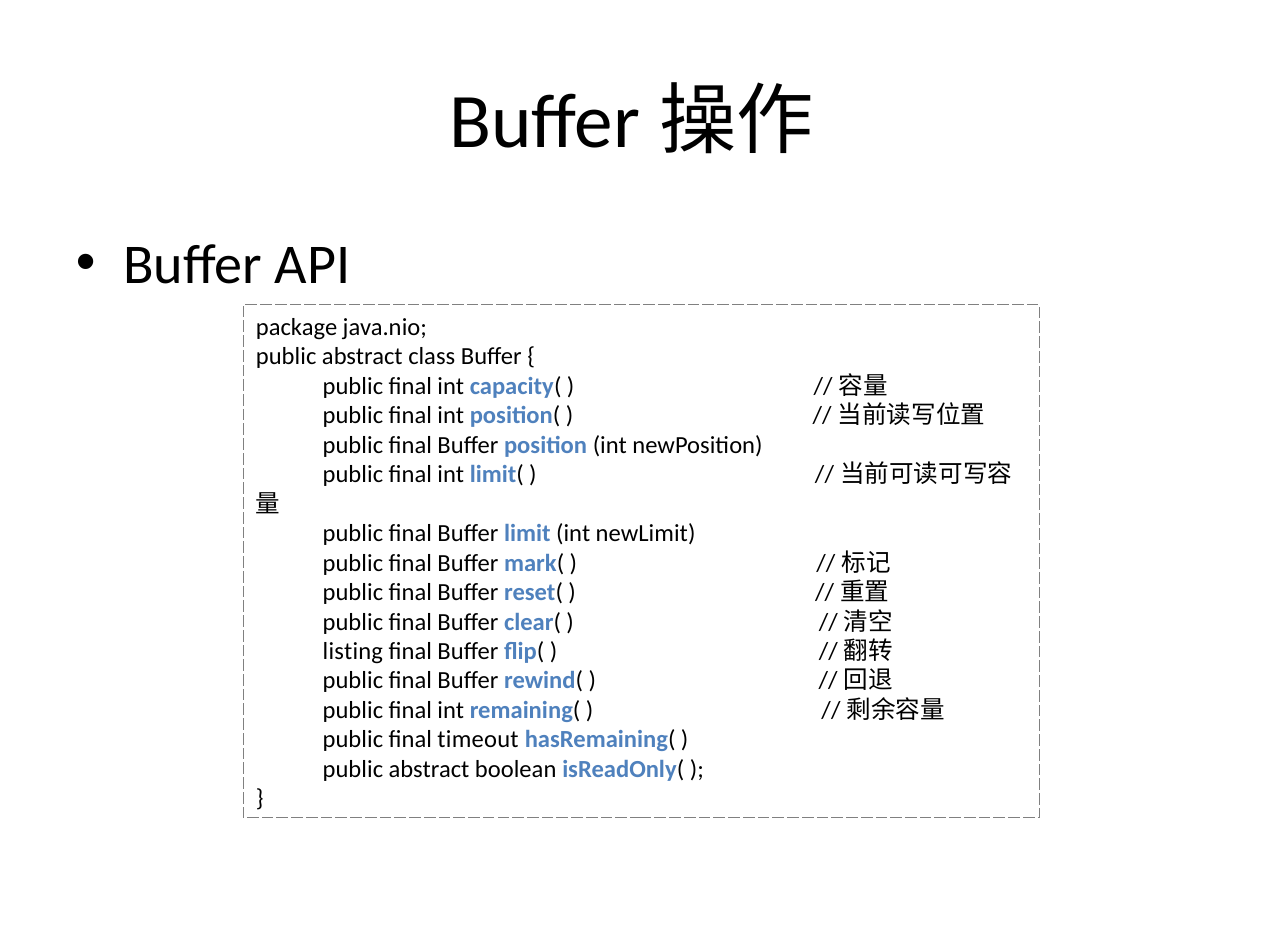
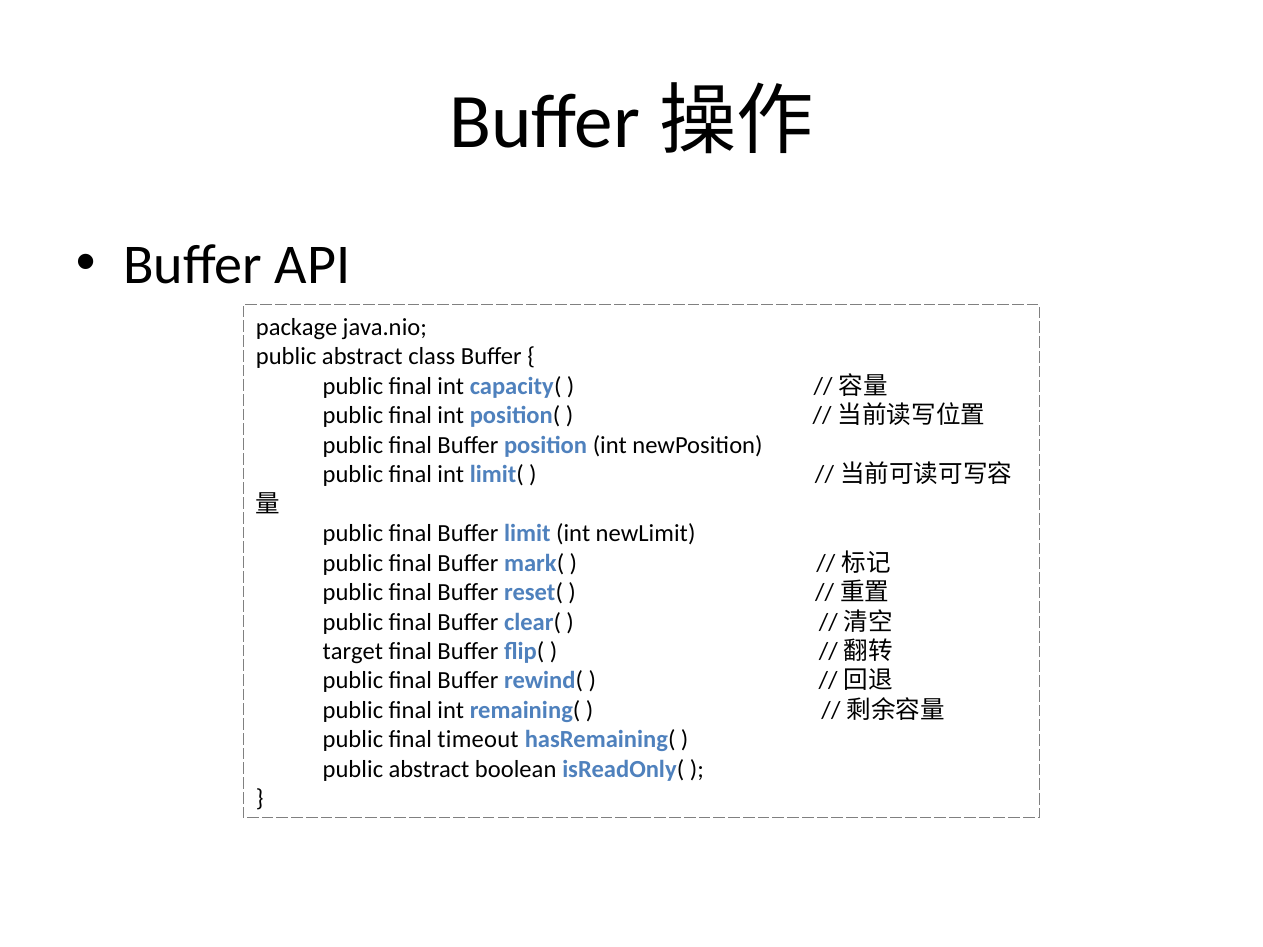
listing: listing -> target (353, 652)
